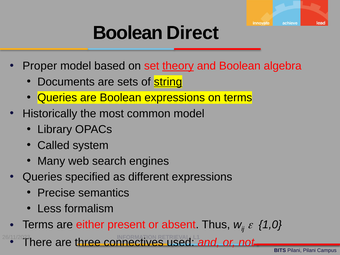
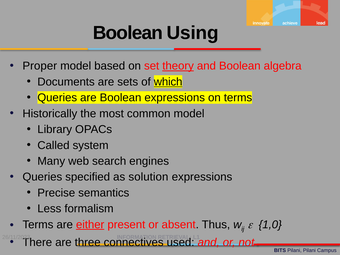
Direct: Direct -> Using (193, 33)
string: string -> which (168, 82)
different: different -> solution (148, 177)
either underline: none -> present (90, 225)
